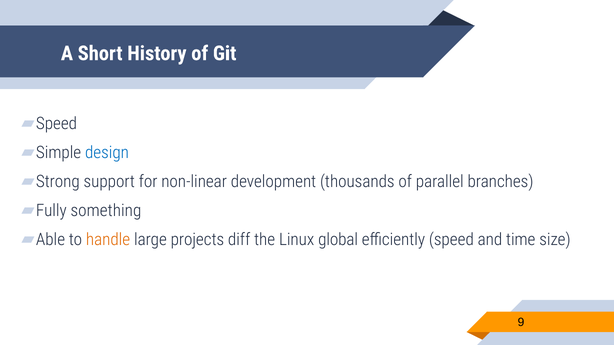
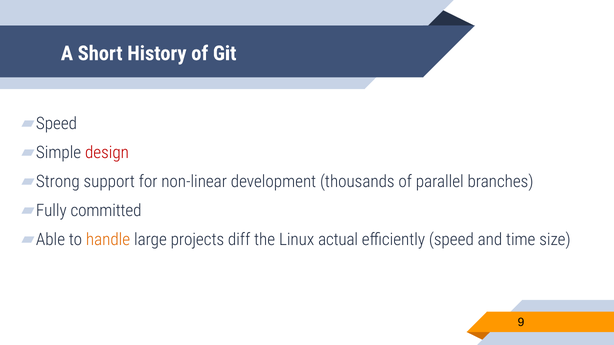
design colour: blue -> red (107, 153)
something: something -> committed (106, 211)
global: global -> actual (338, 240)
